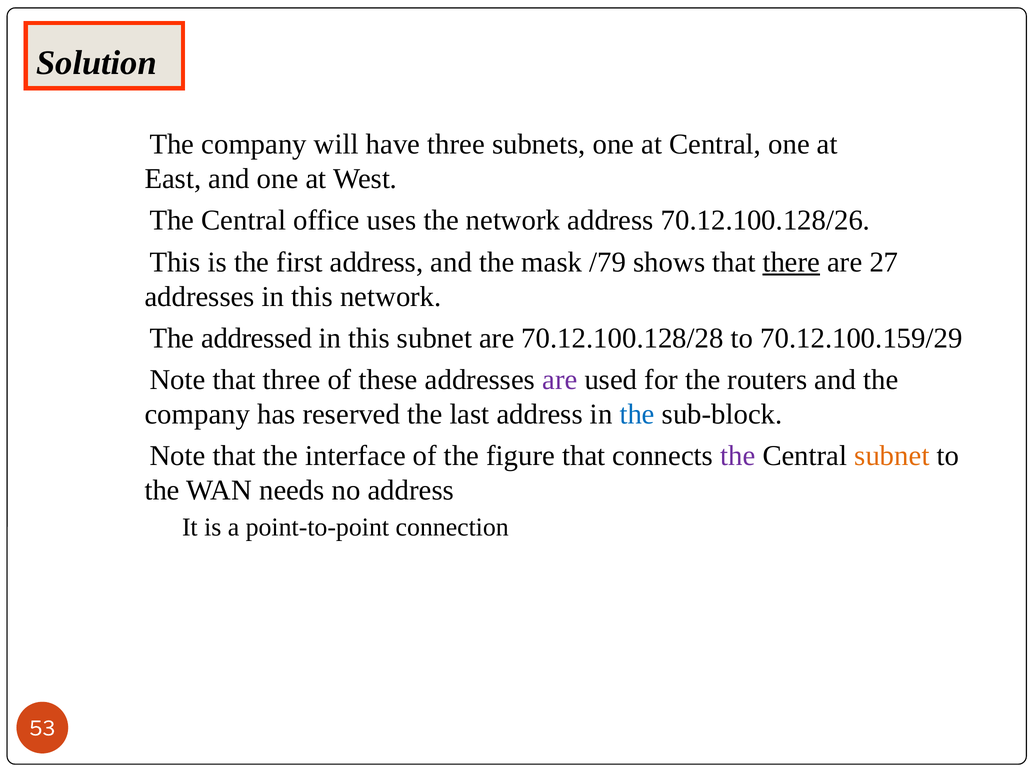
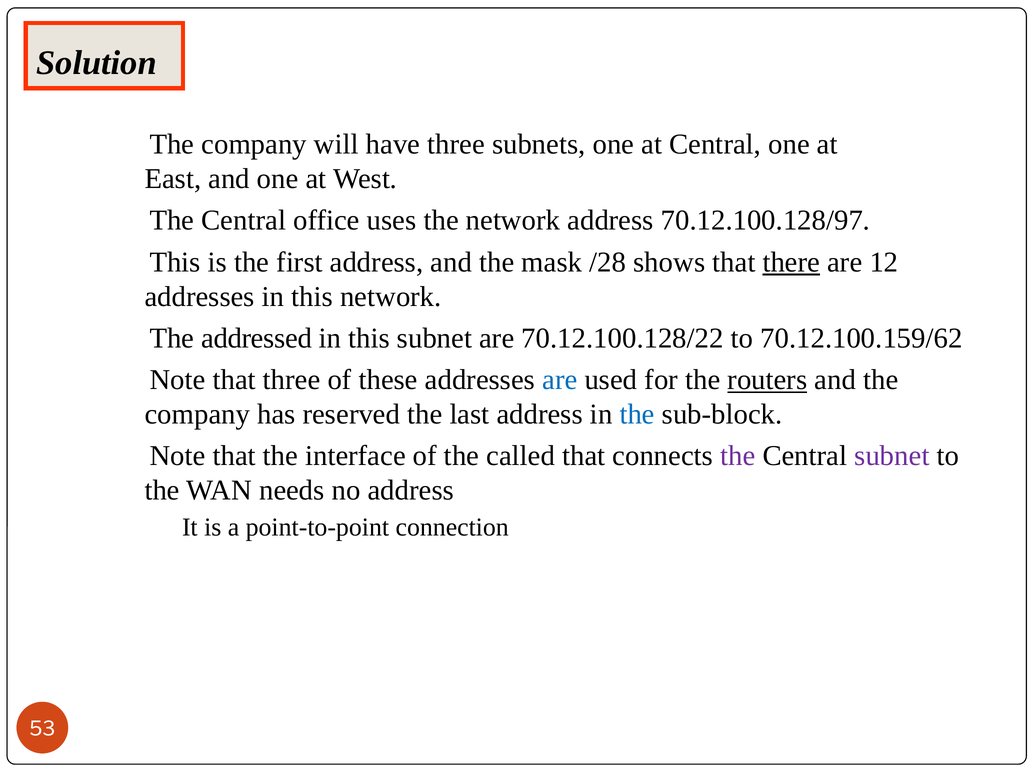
70.12.100.128/26: 70.12.100.128/26 -> 70.12.100.128/97 (765, 221)
/79: /79 -> /28 (608, 262)
27: 27 -> 12 (884, 262)
70.12.100.128/28: 70.12.100.128/28 -> 70.12.100.128/22 (623, 338)
70.12.100.159/29: 70.12.100.159/29 -> 70.12.100.159/62 (861, 338)
are colour: purple -> blue (560, 380)
routers underline: none -> present (767, 380)
figure: figure -> called (521, 456)
subnet colour: orange -> purple (892, 456)
